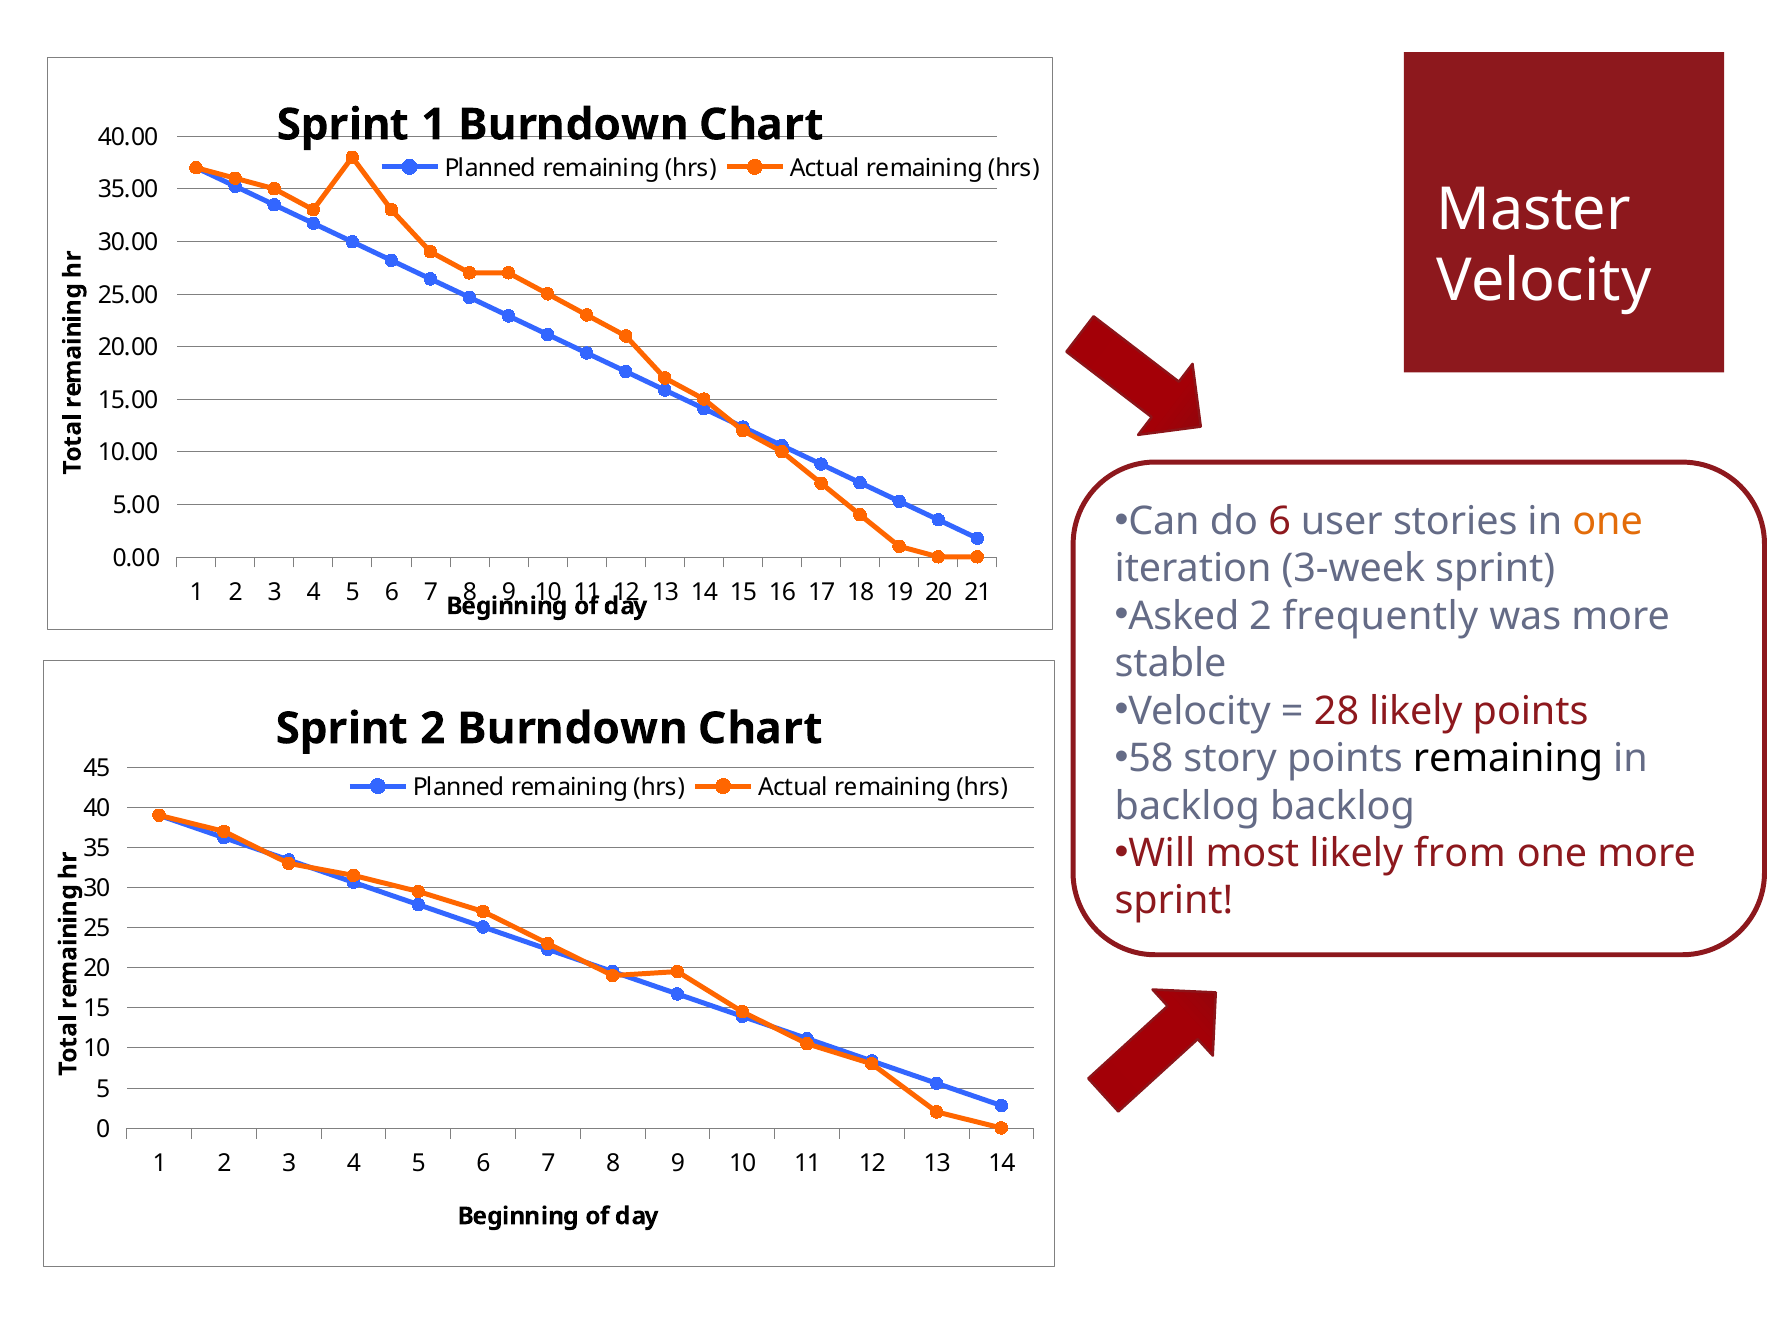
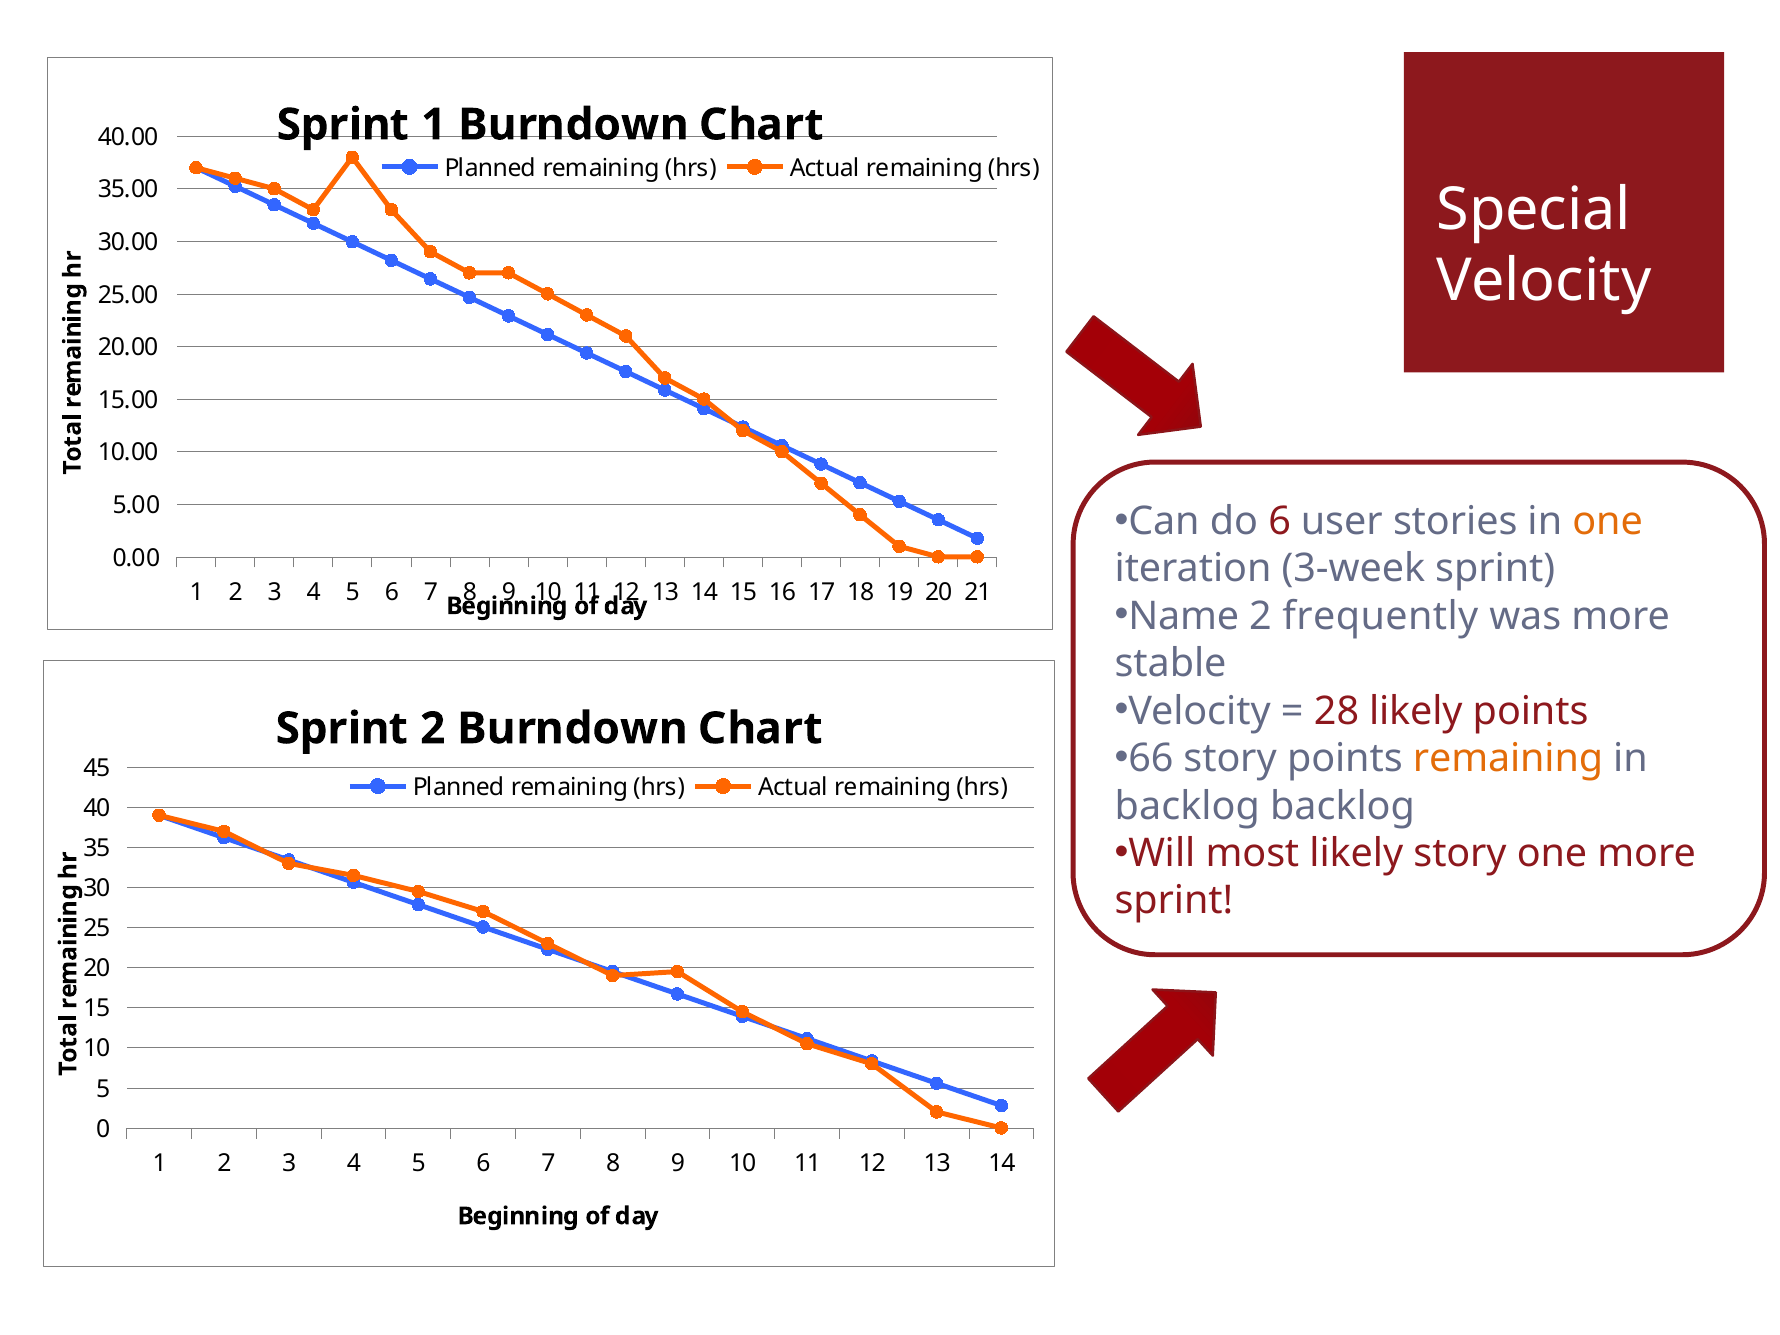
Master: Master -> Special (1534, 210)
Asked: Asked -> Name (1184, 616)
58: 58 -> 66 (1151, 759)
remaining colour: black -> orange (1508, 759)
likely from: from -> story (1460, 853)
